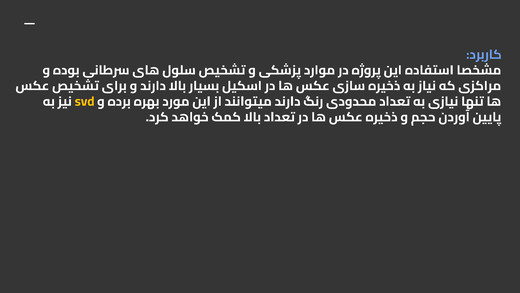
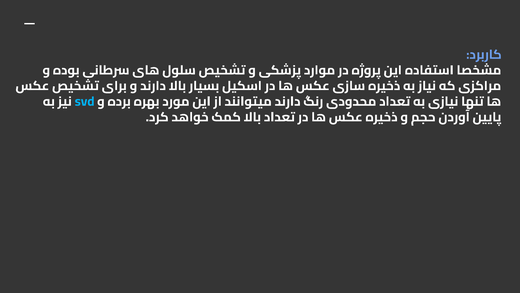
svd colour: yellow -> light blue (85, 101)
